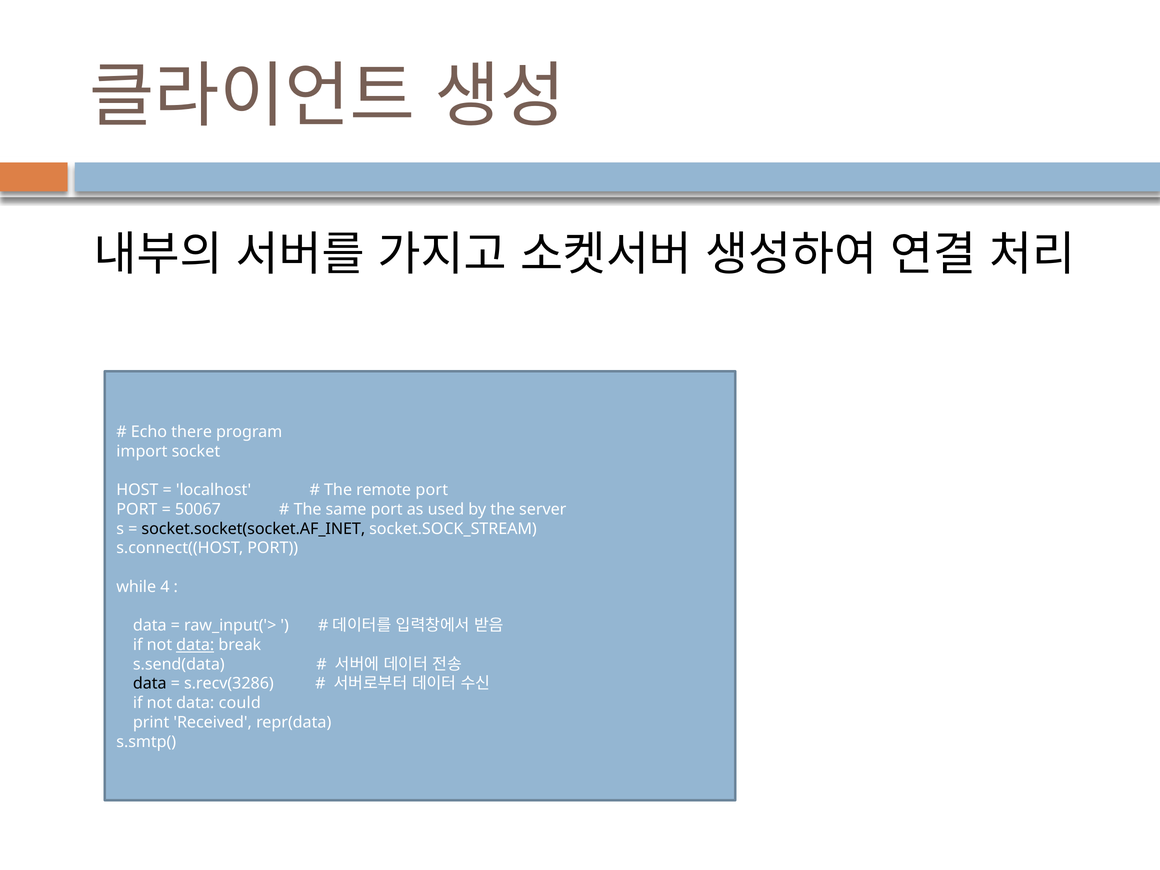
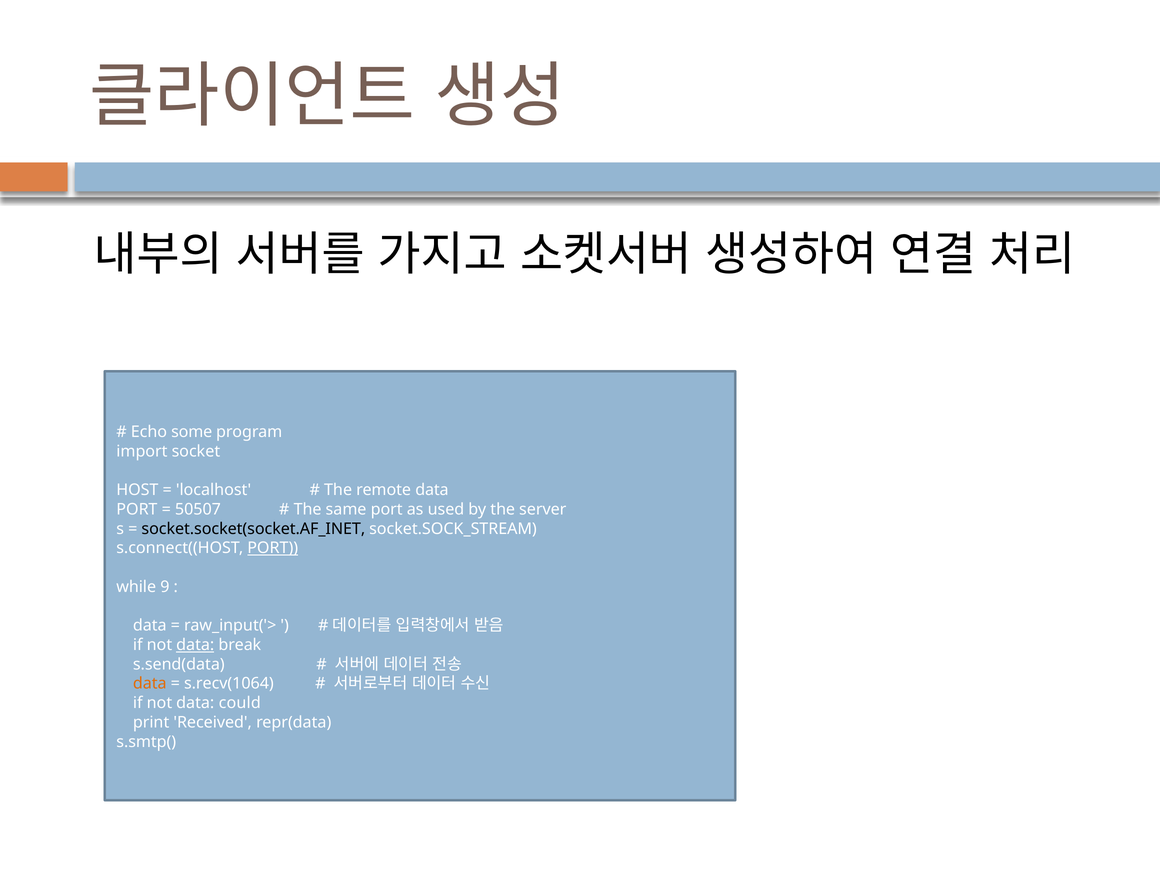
there: there -> some (192, 432)
remote port: port -> data (432, 490)
50067: 50067 -> 50507 (198, 509)
PORT underline: none -> present (273, 548)
4: 4 -> 9 (165, 587)
data colour: black -> orange (150, 684)
s.recv(3286: s.recv(3286 -> s.recv(1064 (229, 684)
